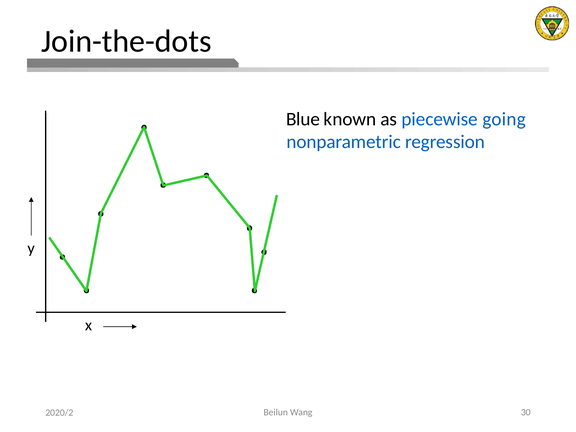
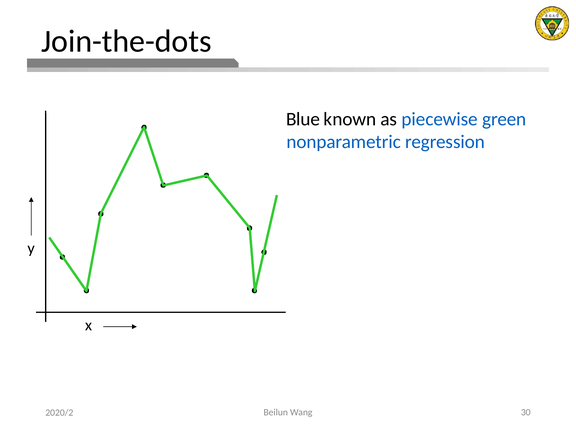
going: going -> green (504, 119)
